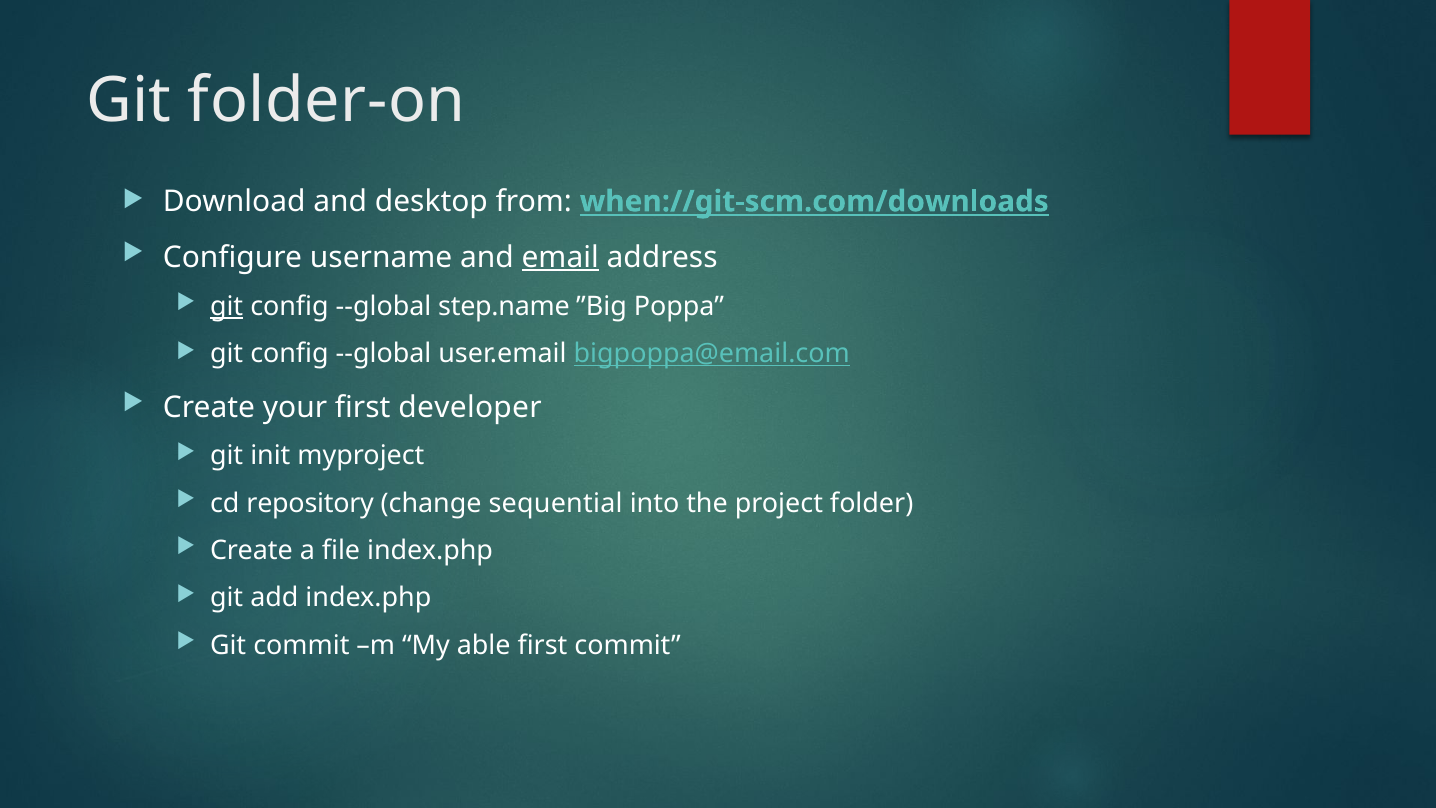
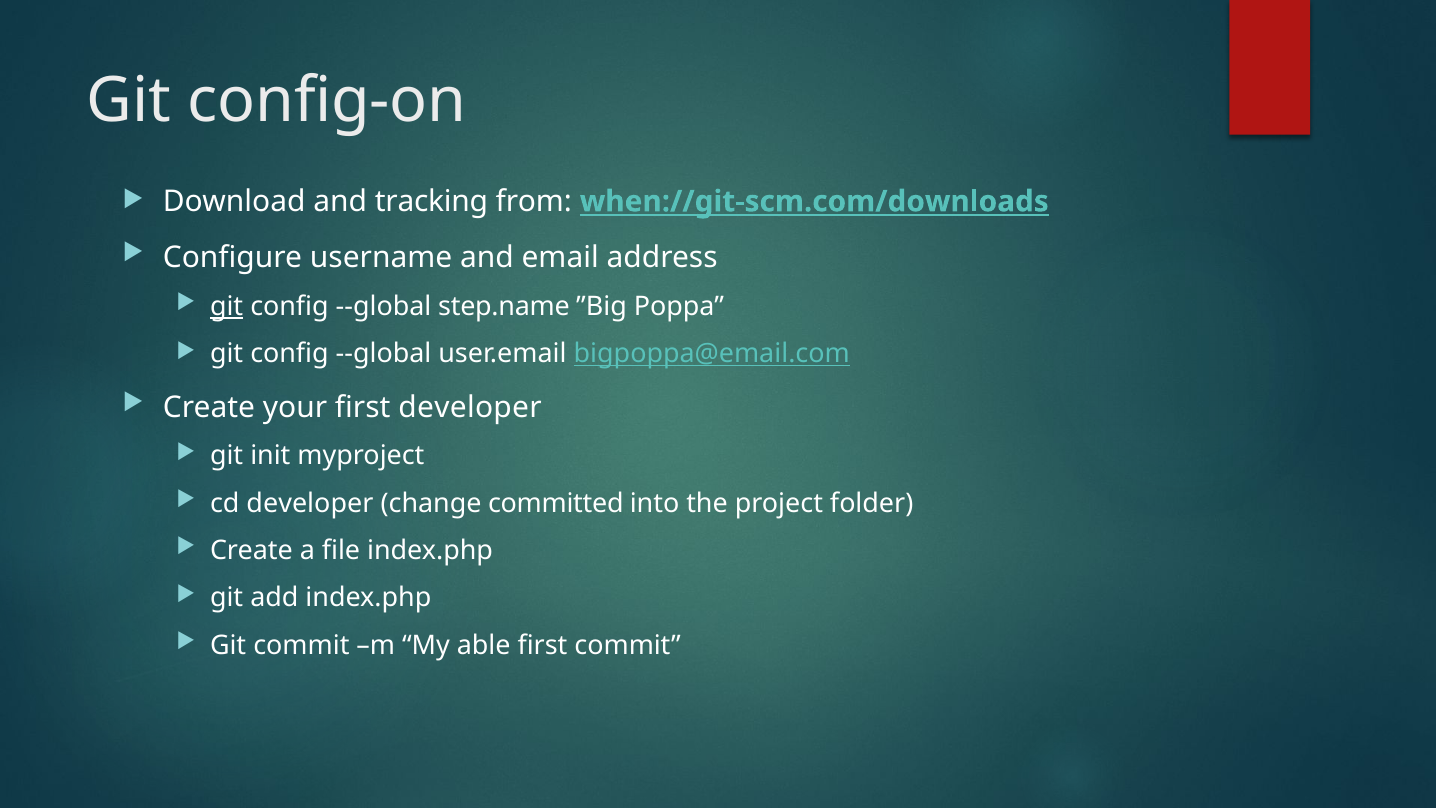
folder-on: folder-on -> config-on (327, 101)
desktop: desktop -> tracking (431, 201)
email underline: present -> none (560, 257)
cd repository: repository -> developer (310, 503)
sequential: sequential -> committed (556, 503)
